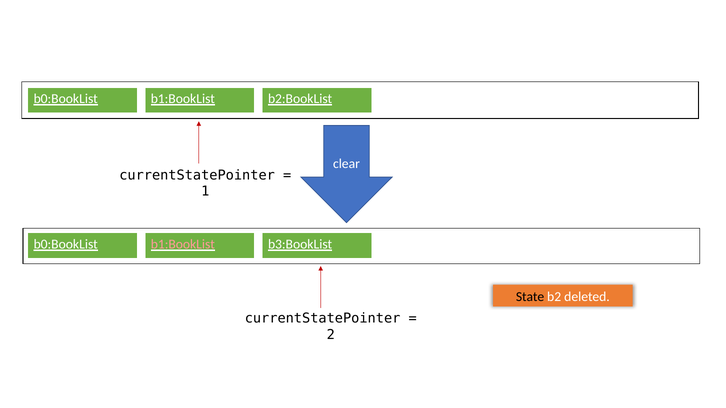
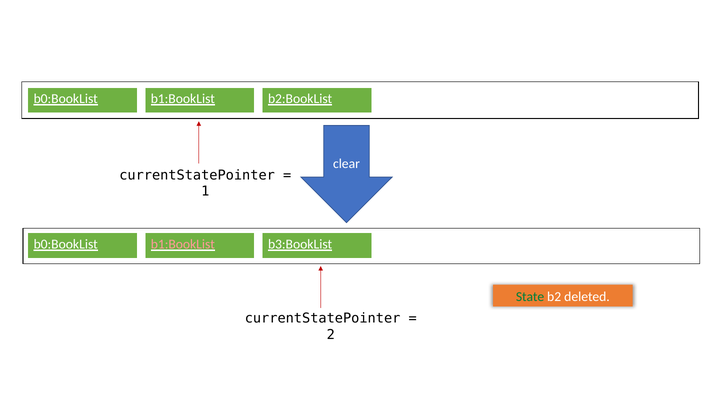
State colour: black -> green (530, 297)
